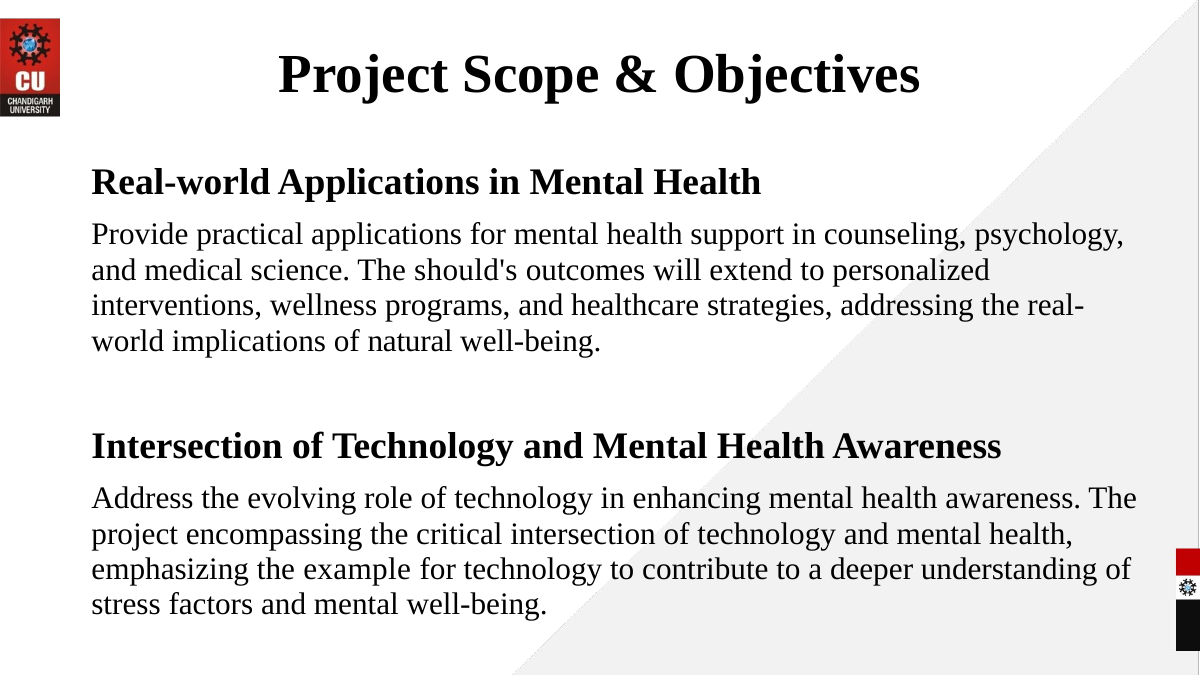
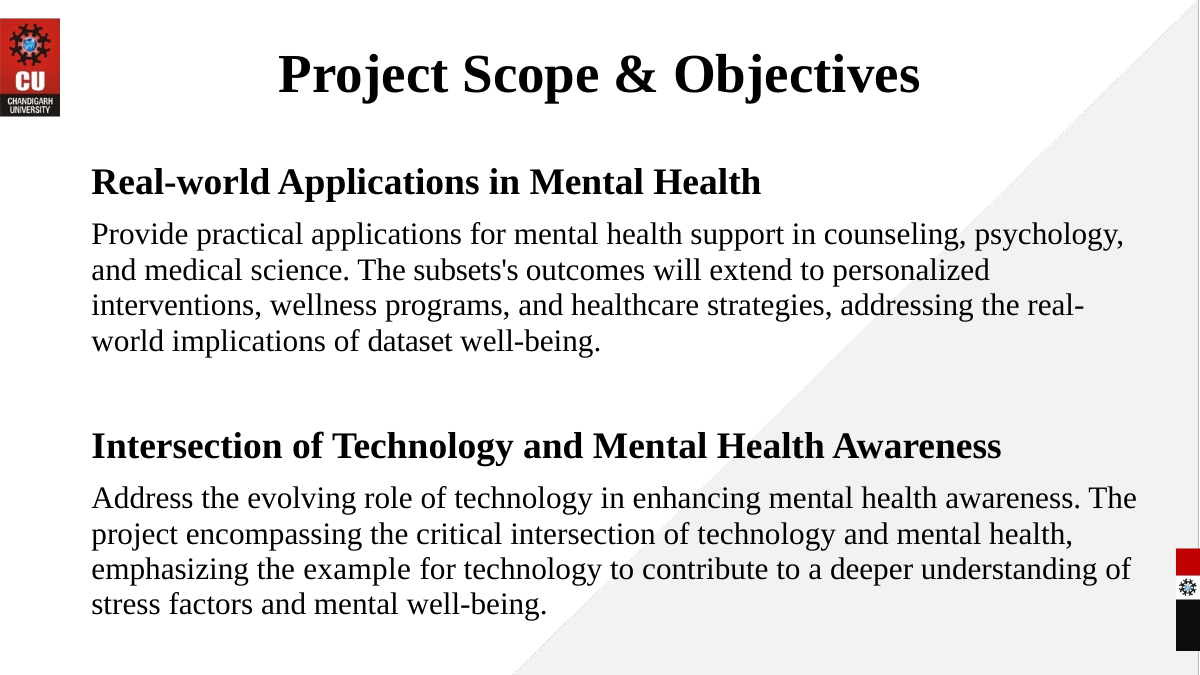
should's: should's -> subsets's (466, 270)
natural: natural -> dataset (410, 341)
